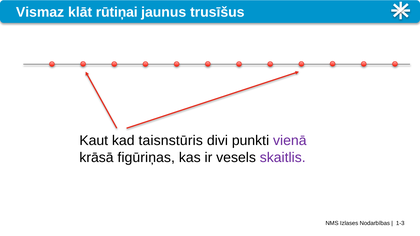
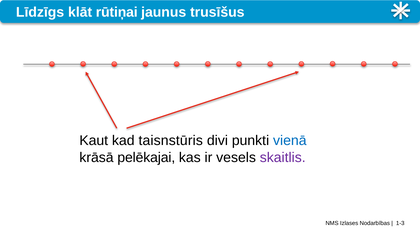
Vismaz: Vismaz -> Līdzīgs (40, 12)
vienā colour: purple -> blue (290, 141)
figūriņas: figūriņas -> pelēkajai (146, 158)
